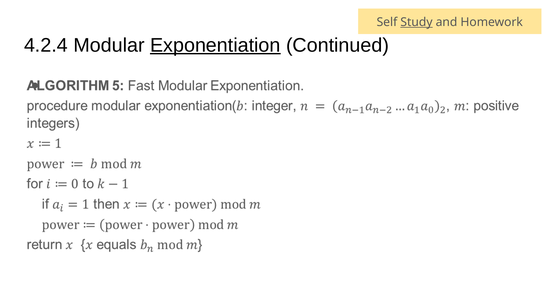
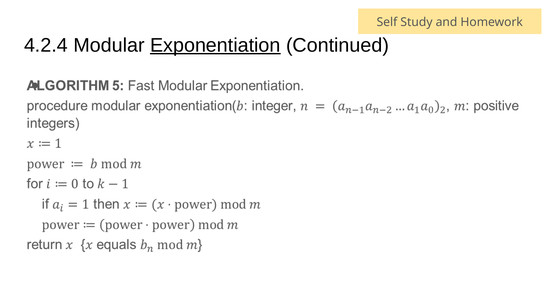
Study underline: present -> none (416, 22)
